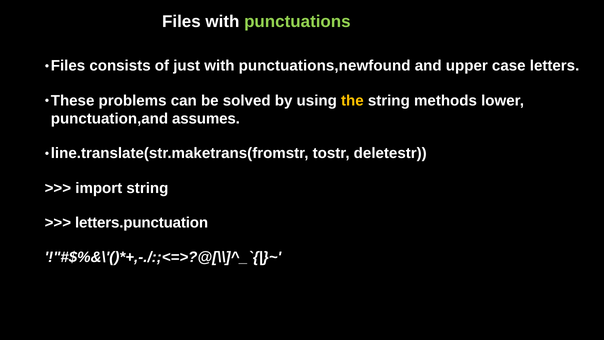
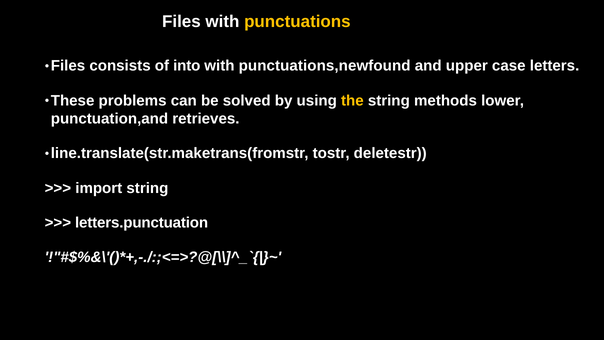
punctuations colour: light green -> yellow (297, 22)
just: just -> into (187, 66)
assumes: assumes -> retrieves (206, 119)
